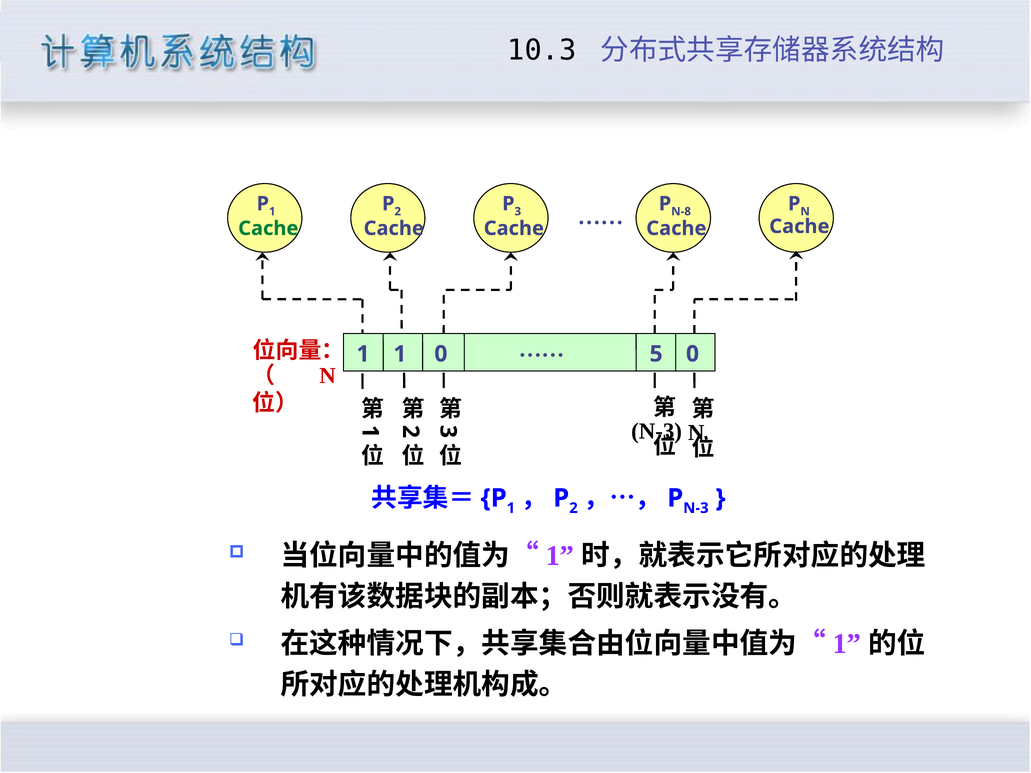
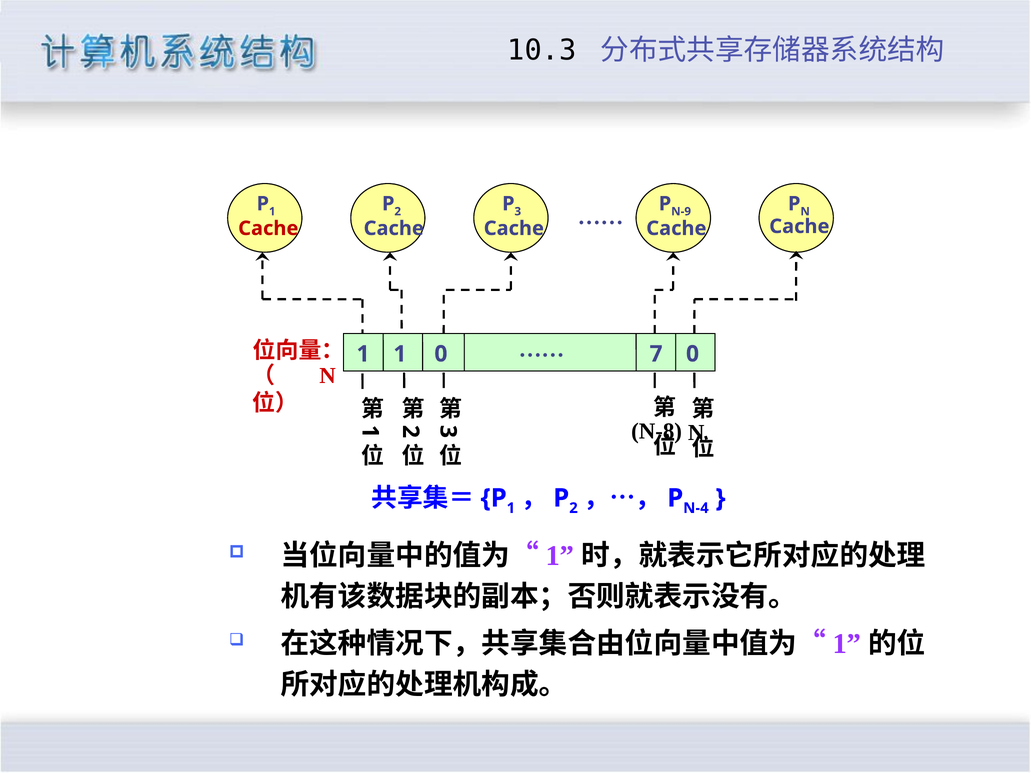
N-8: N-8 -> N-9 (681, 212)
Cache colour: green -> red (268, 228)
5: 5 -> 7 (656, 354)
N-3: N-3 -> N-8 (657, 431)
N-3: N-3 -> N-4 (696, 508)
